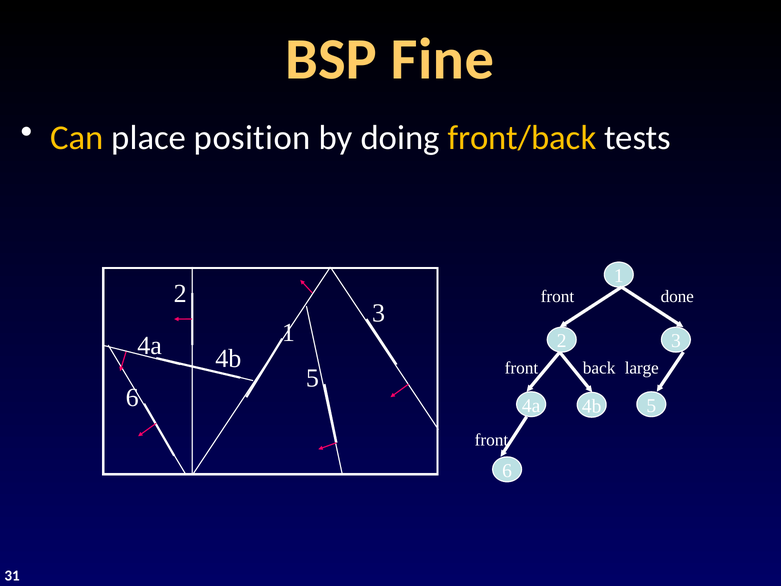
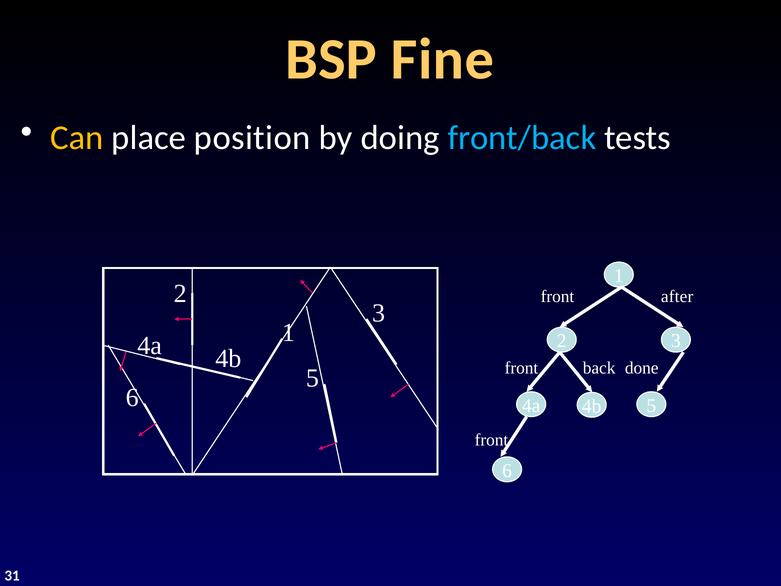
front/back colour: yellow -> light blue (522, 138)
done: done -> after (677, 296)
large: large -> done (642, 368)
